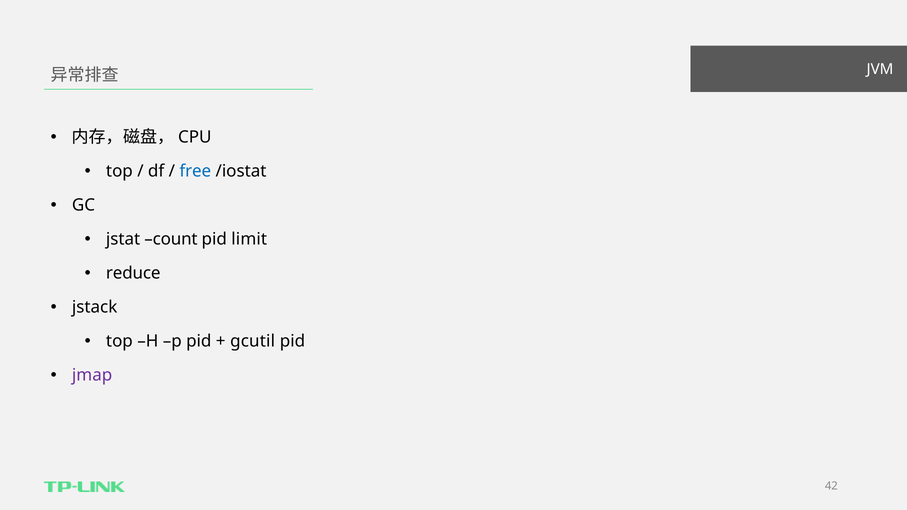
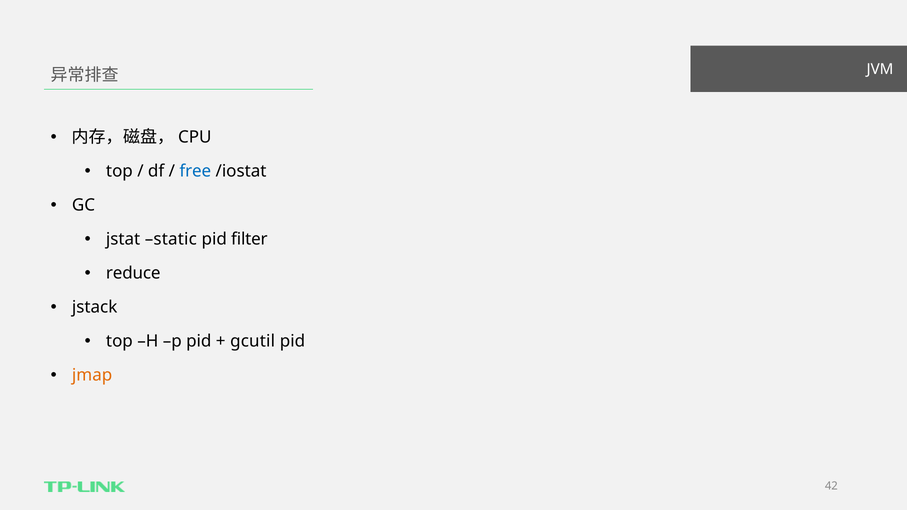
count: count -> static (171, 239)
limit: limit -> filter (249, 239)
jmap colour: purple -> orange (92, 375)
